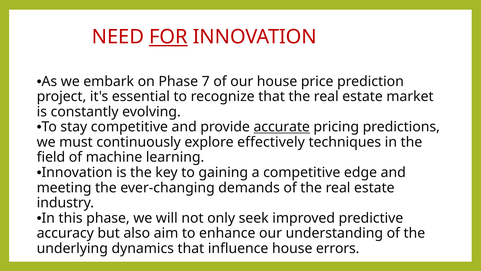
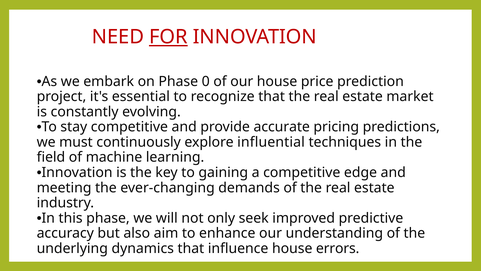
7: 7 -> 0 (206, 81)
accurate underline: present -> none (282, 127)
effectively: effectively -> influential (271, 142)
